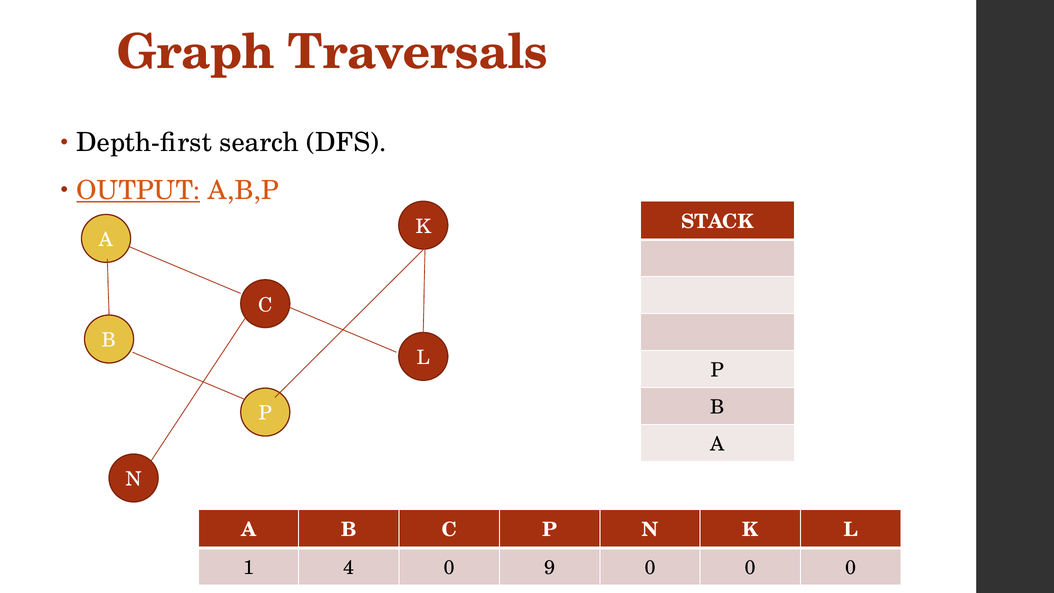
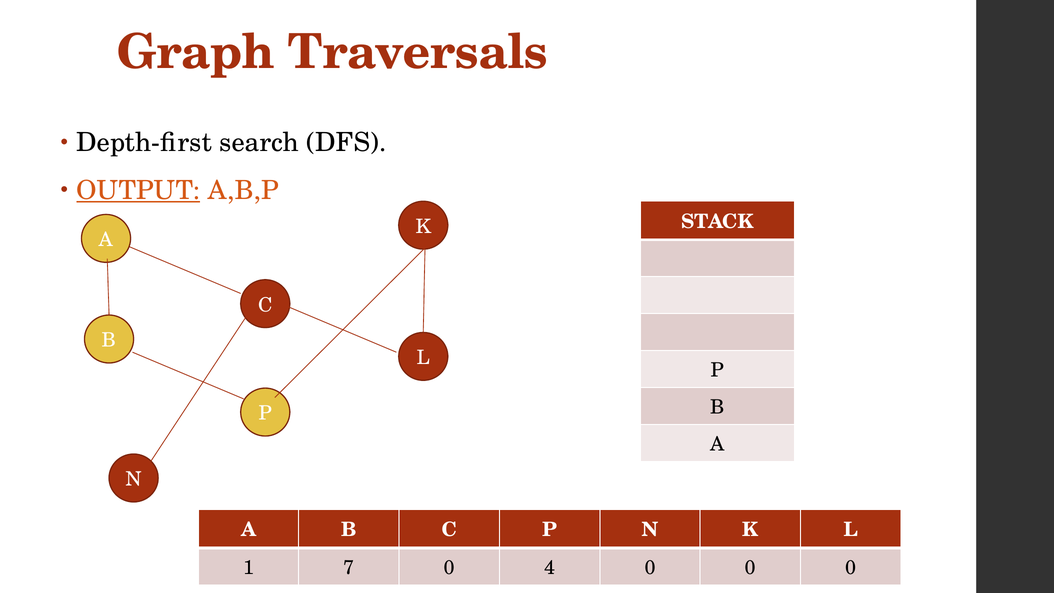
4: 4 -> 7 (349, 568)
9: 9 -> 4 (550, 568)
